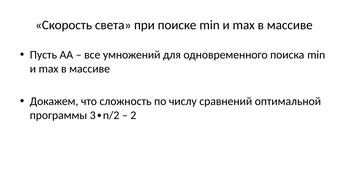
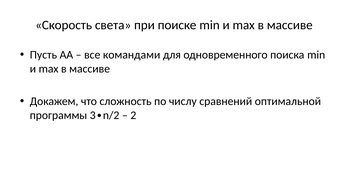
умножений: умножений -> командами (132, 55)
